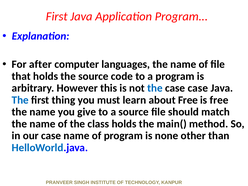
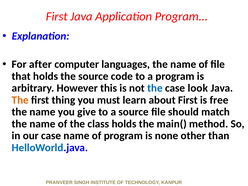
case case: case -> look (198, 88)
The colour: blue -> orange (20, 100)
about Free: Free -> First (188, 100)
